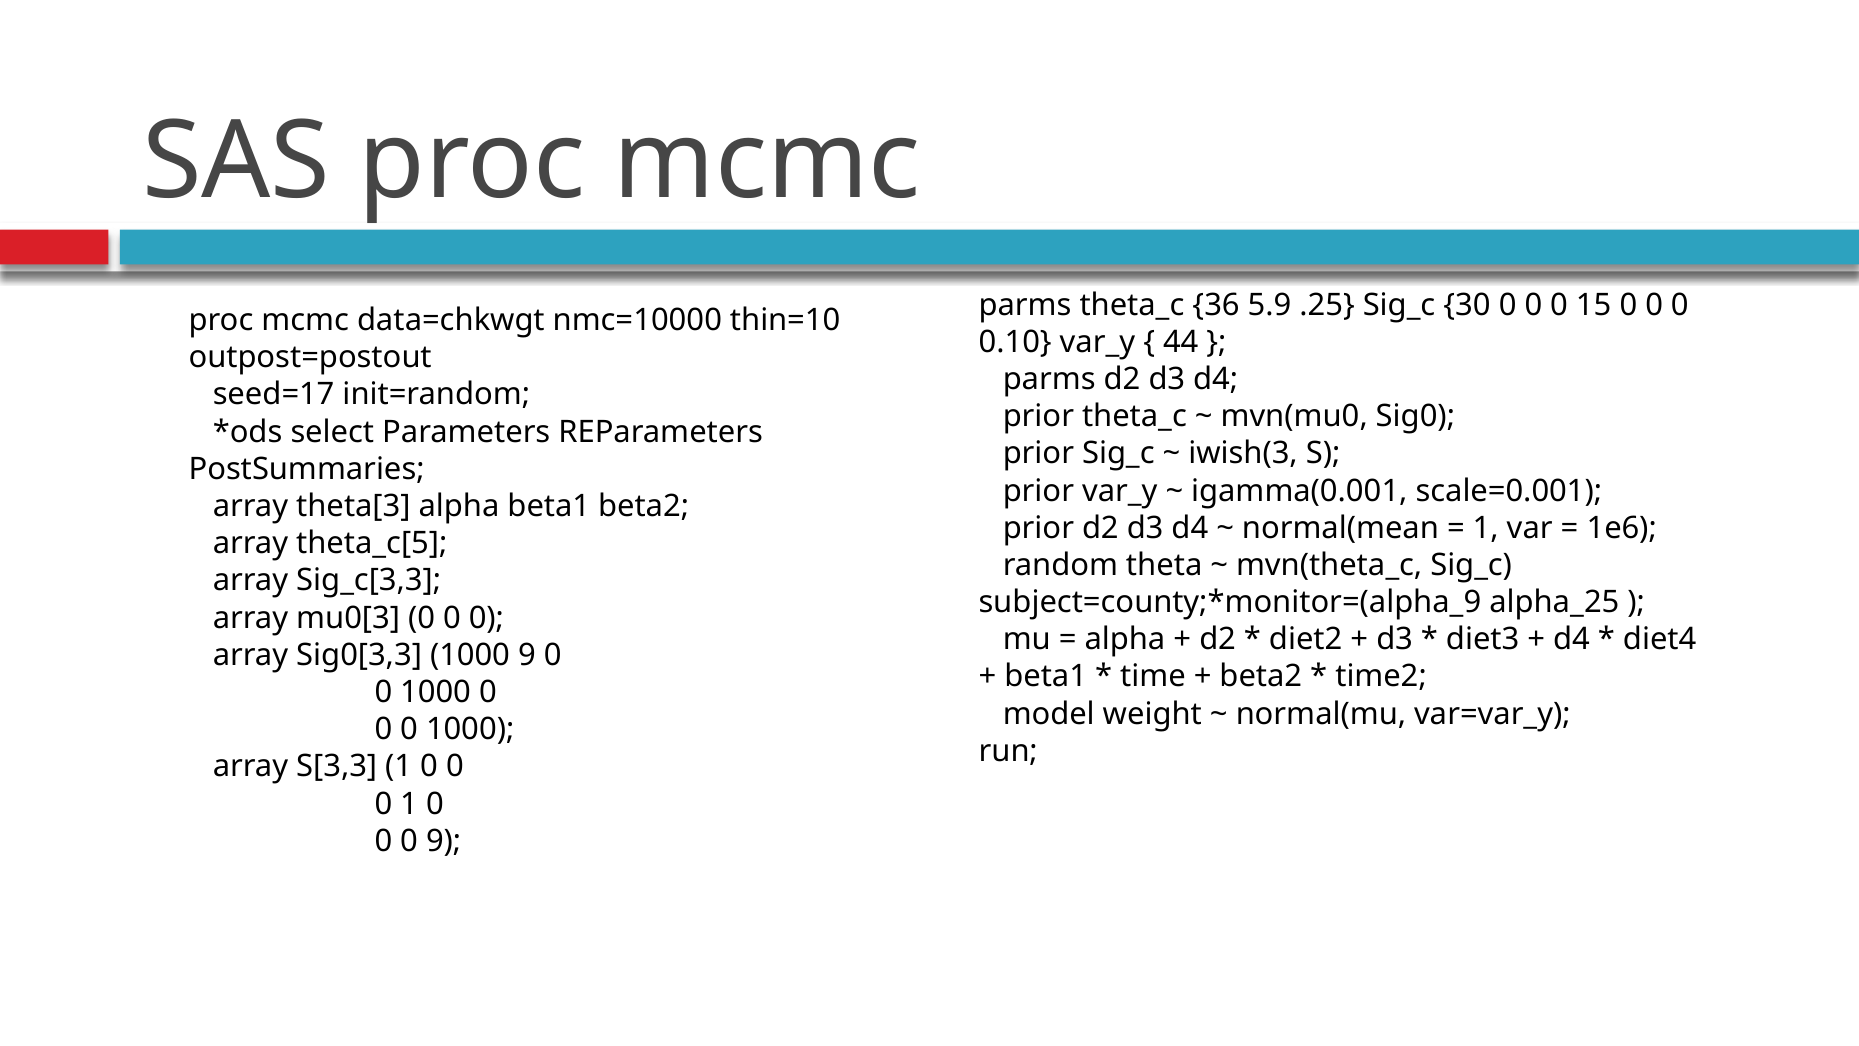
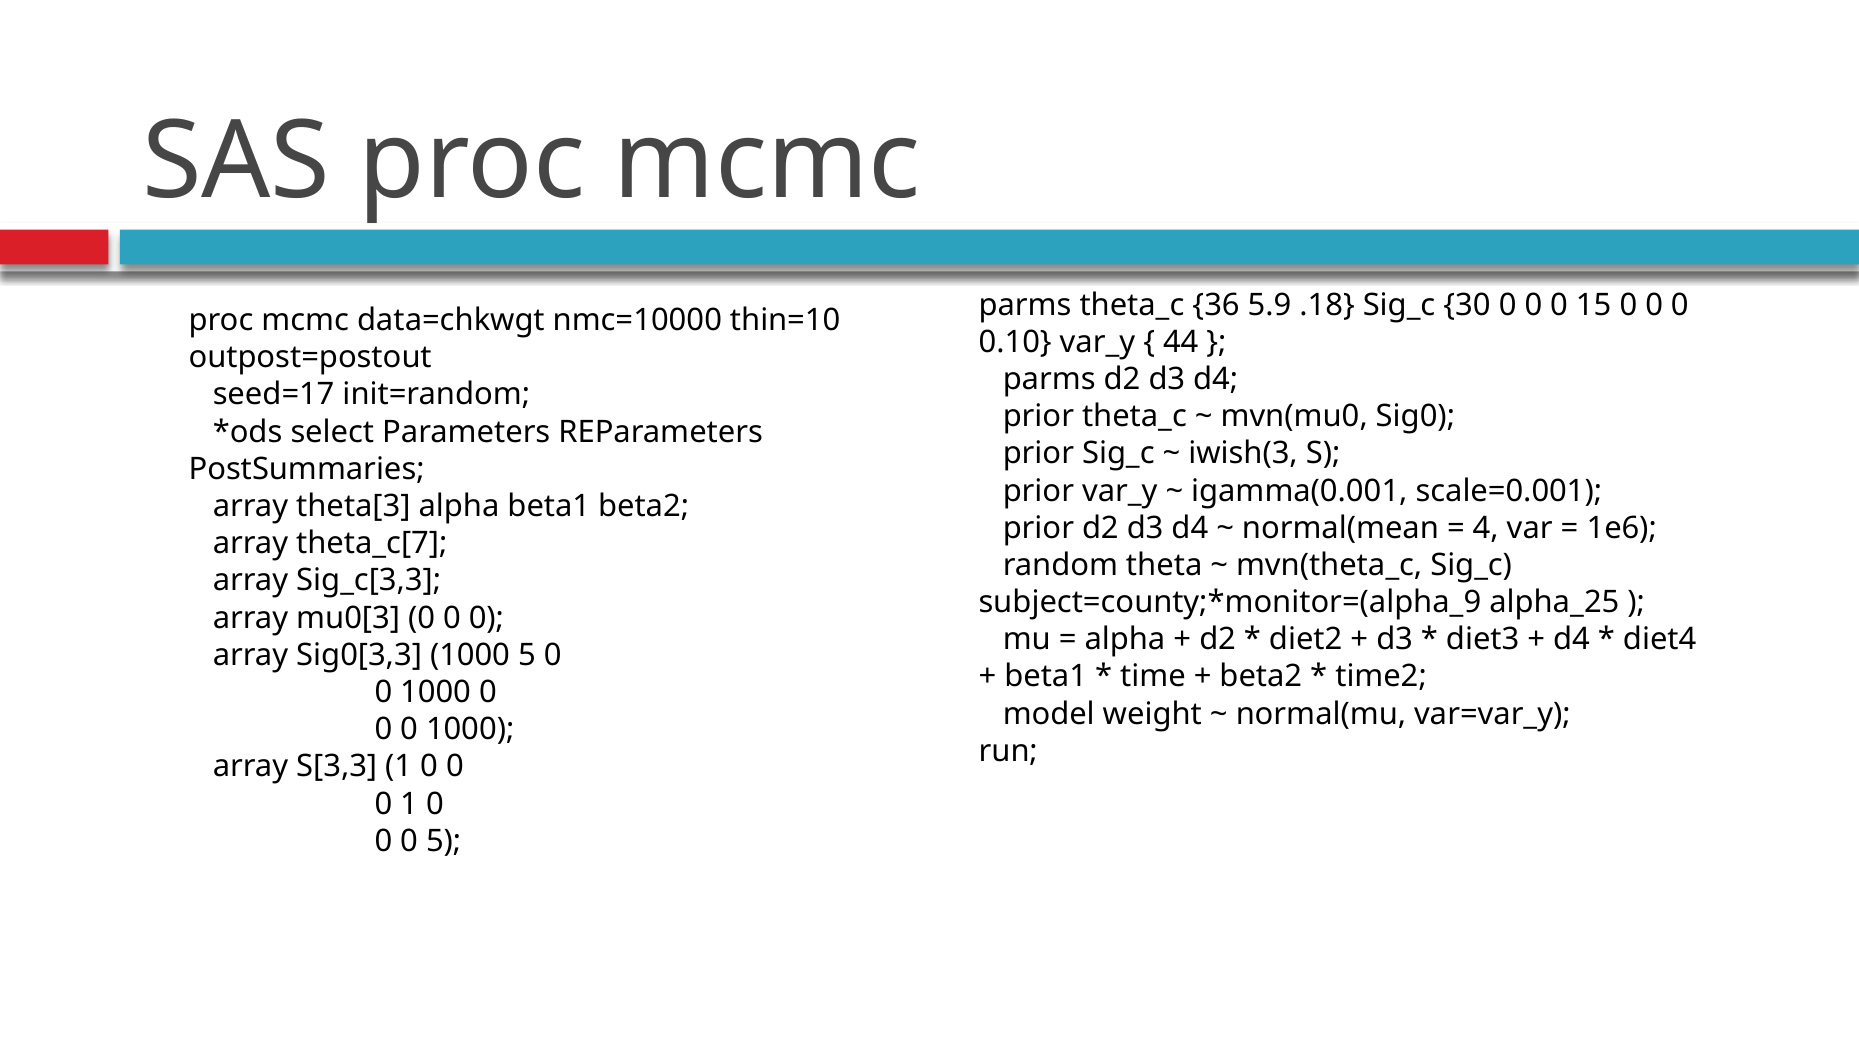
.25: .25 -> .18 (1327, 305)
1: 1 -> 4 (1486, 528)
theta_c[5: theta_c[5 -> theta_c[7 (372, 543)
1000 9: 9 -> 5 (527, 655)
0 9: 9 -> 5 (444, 841)
